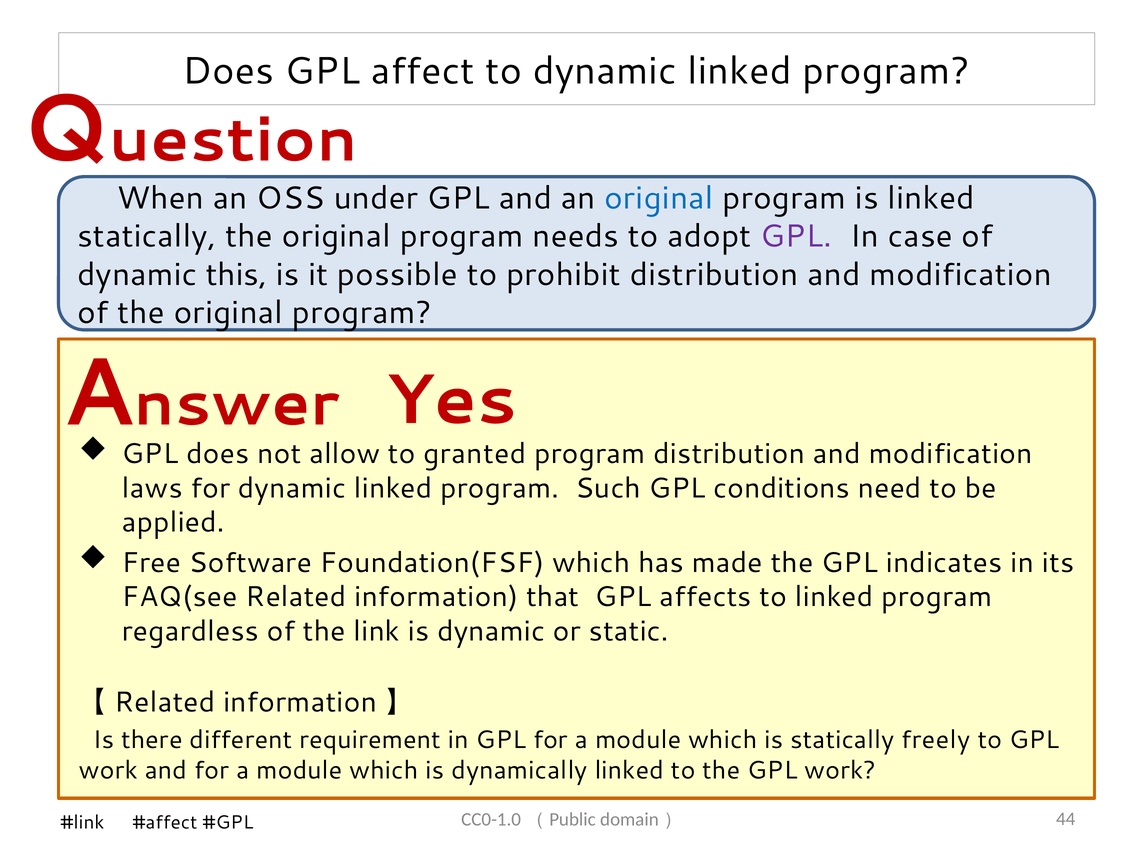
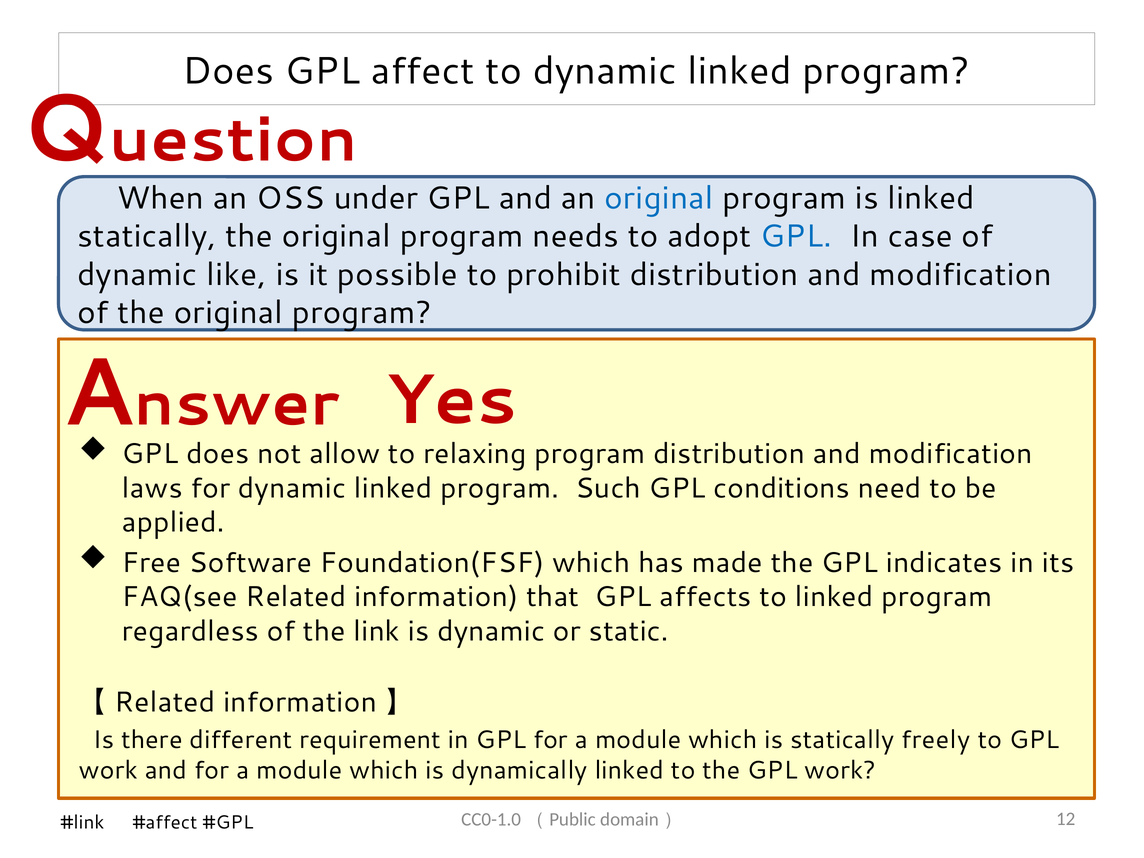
GPL colour: purple -> blue (796, 236)
this: this -> like (236, 275)
granted: granted -> relaxing (475, 454)
44: 44 -> 12 (1066, 819)
